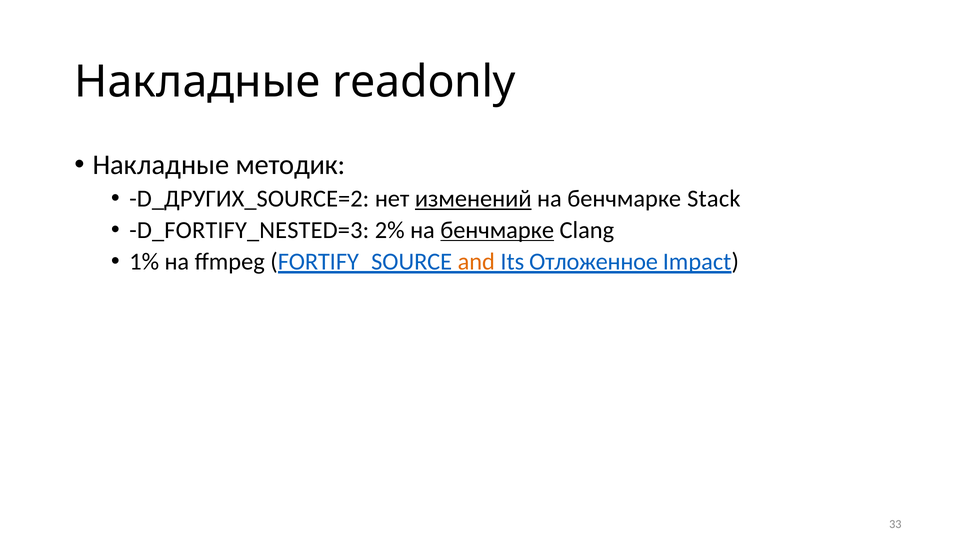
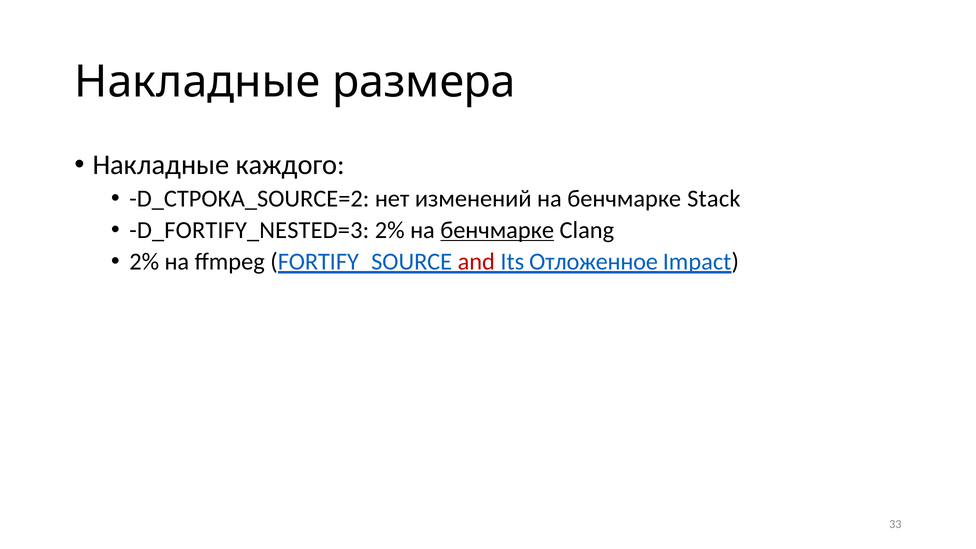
readonly: readonly -> размера (424, 82)
методик: методик -> каждого (290, 165)
D_ДРУГИХ_SOURCE=2: D_ДРУГИХ_SOURCE=2 -> D_СТРОКА_SOURCE=2 (249, 199)
изменений underline: present -> none (473, 199)
1%: 1% -> 2% (144, 262)
and colour: orange -> red (476, 262)
